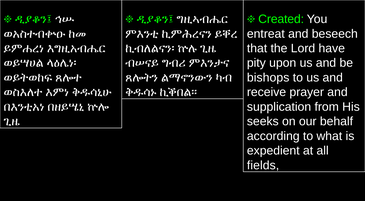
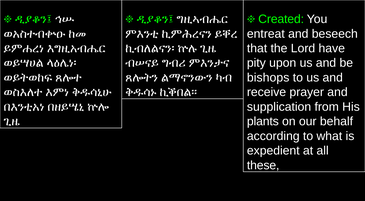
seeks: seeks -> plants (263, 121)
fields: fields -> these (263, 165)
